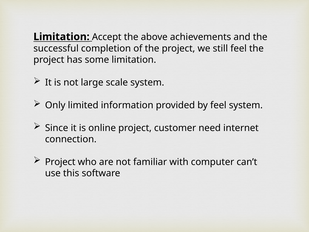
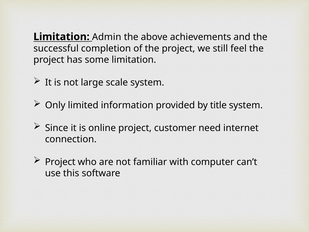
Accept: Accept -> Admin (107, 37)
by feel: feel -> title (218, 105)
